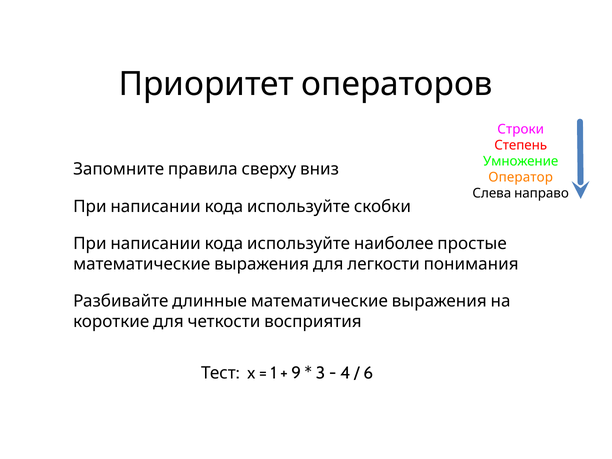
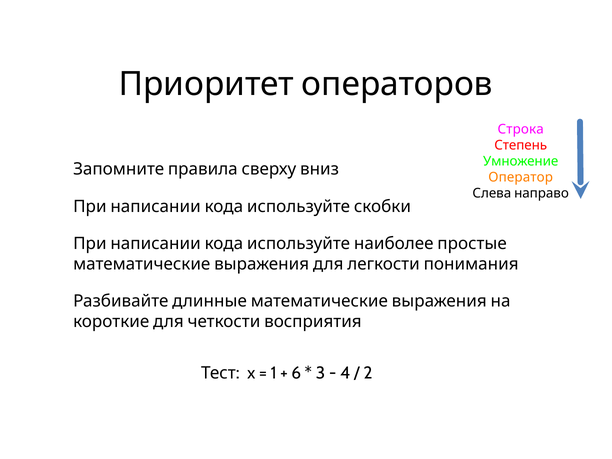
Строки: Строки -> Строка (521, 129)
9: 9 -> 6 (296, 373)
6: 6 -> 2 (368, 373)
